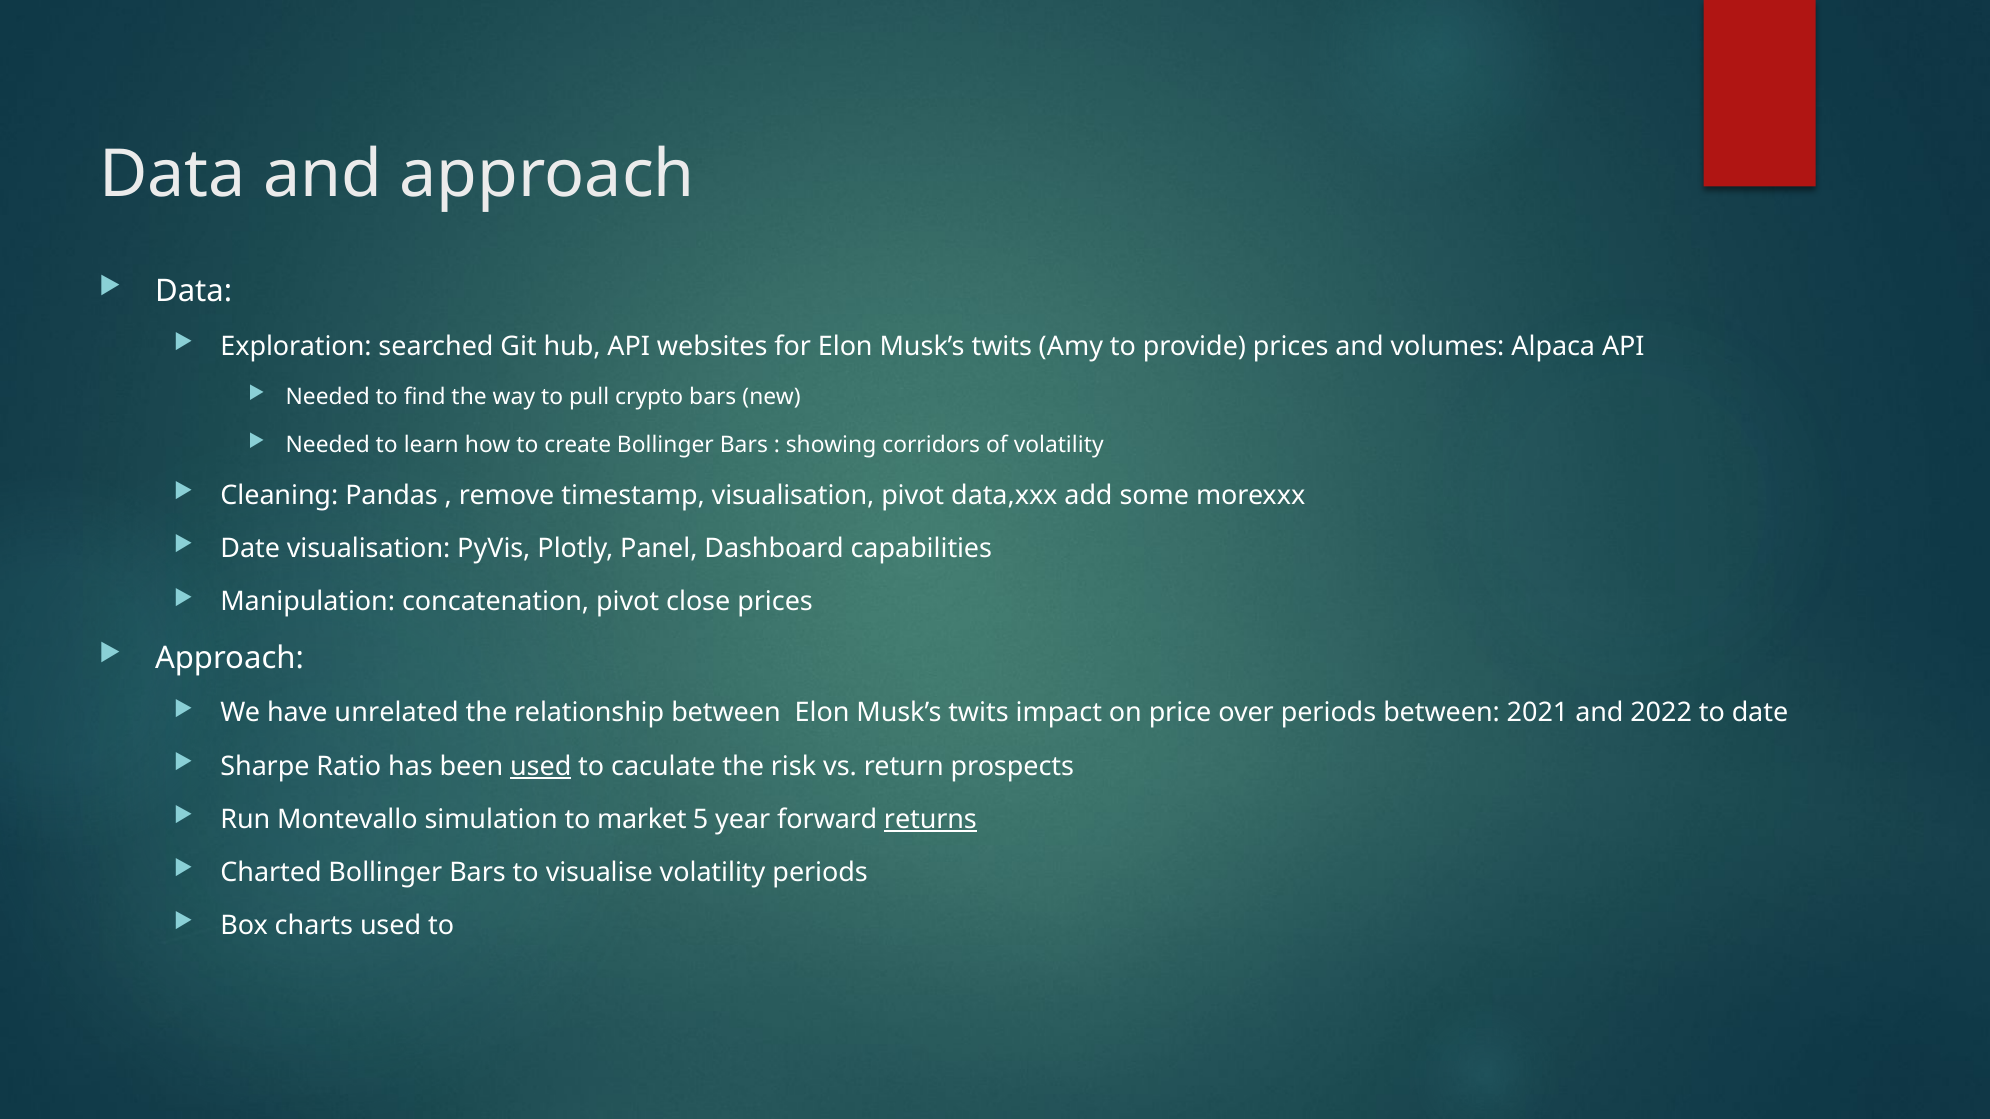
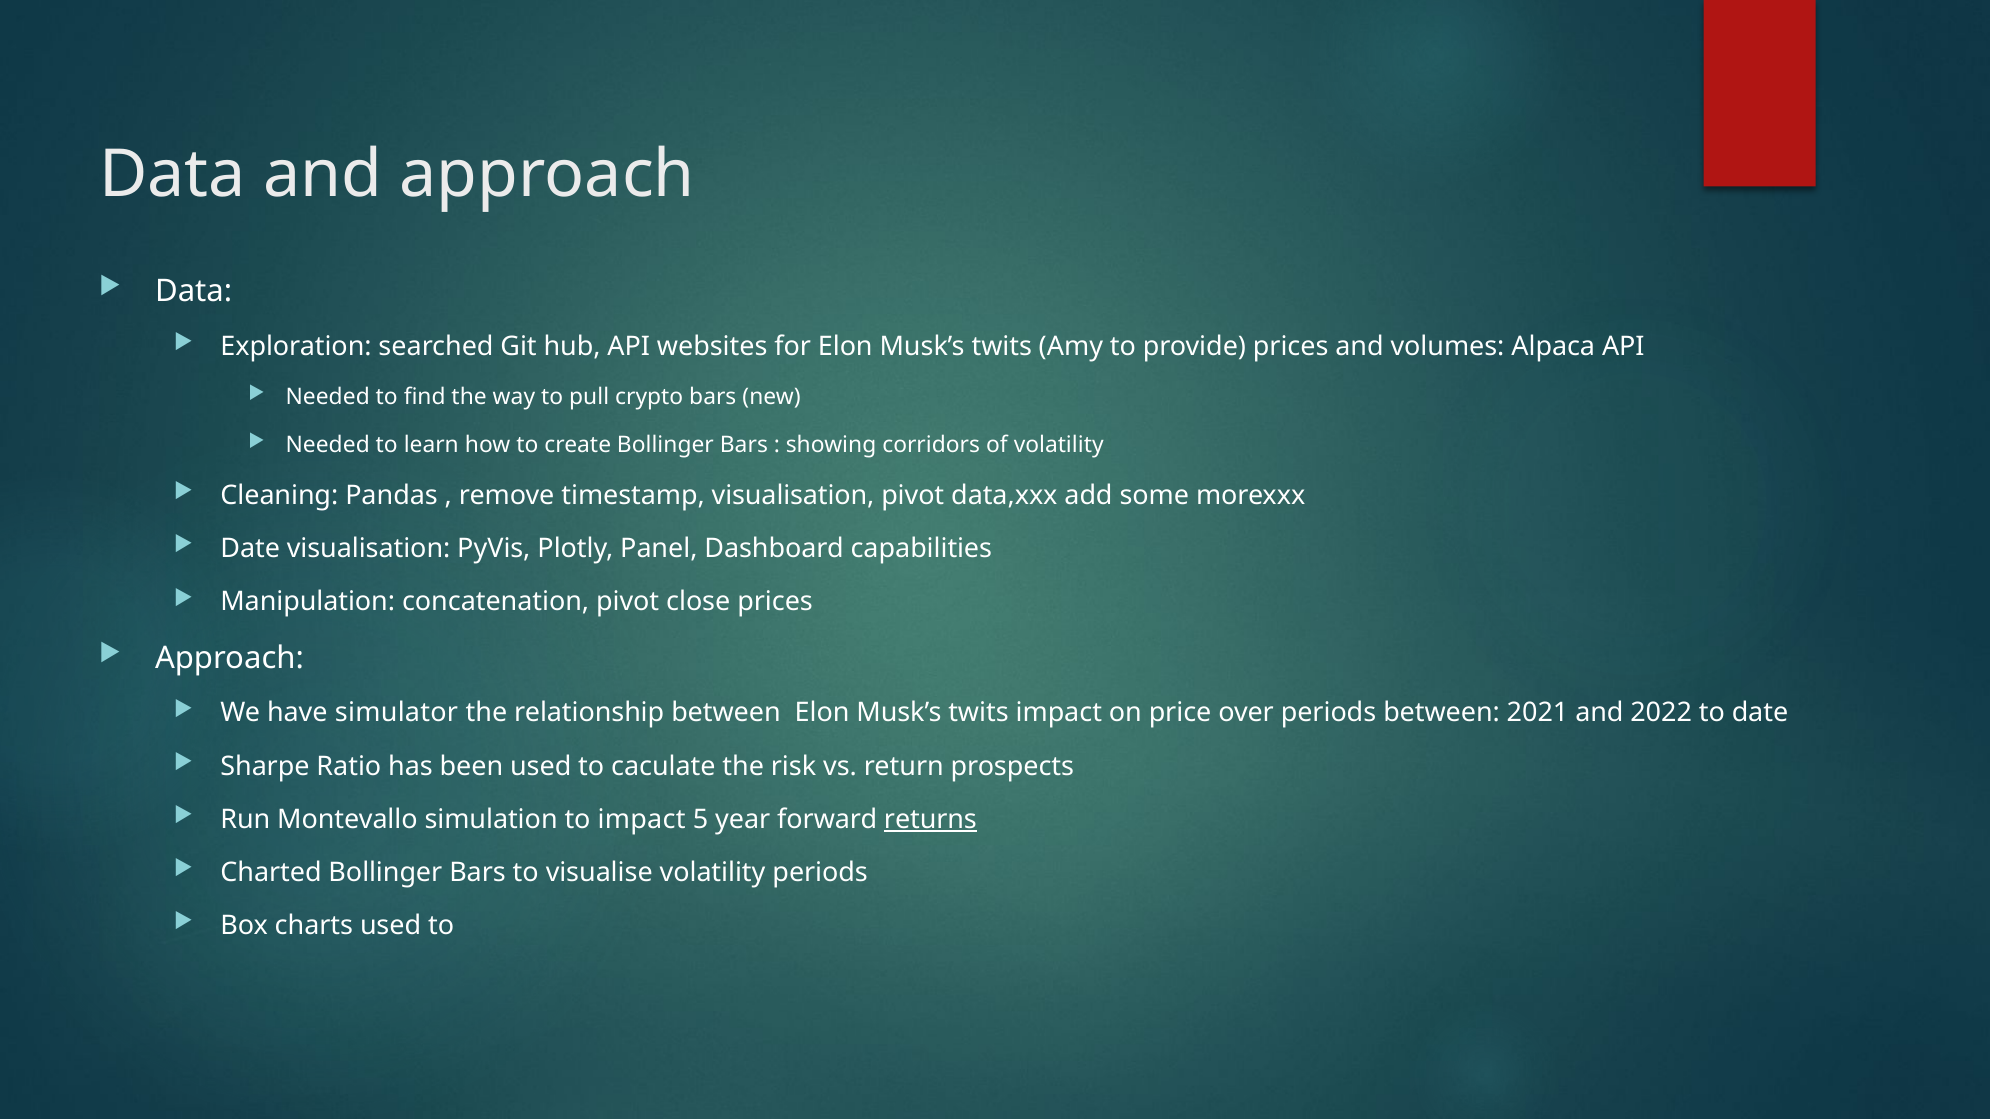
unrelated: unrelated -> simulator (397, 713)
used underline: present -> none (541, 766)
to market: market -> impact (642, 820)
